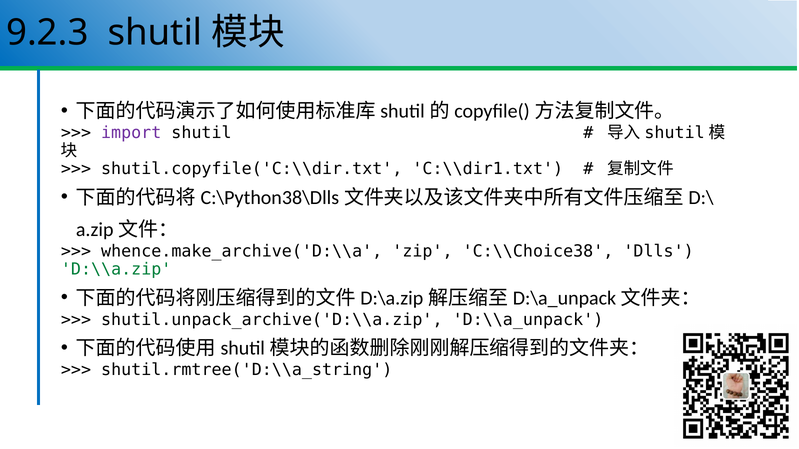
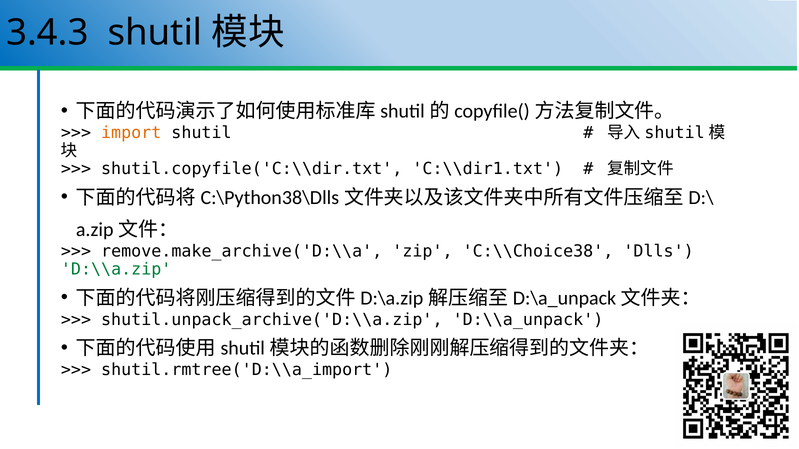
9.2.3: 9.2.3 -> 3.4.3 (47, 33)
import colour: purple -> orange (131, 133)
whence.make_archive('D:\\a: whence.make_archive('D:\\a -> remove.make_archive('D:\\a (242, 252)
shutil.rmtree('D:\\a_string: shutil.rmtree('D:\\a_string -> shutil.rmtree('D:\\a_import (247, 370)
